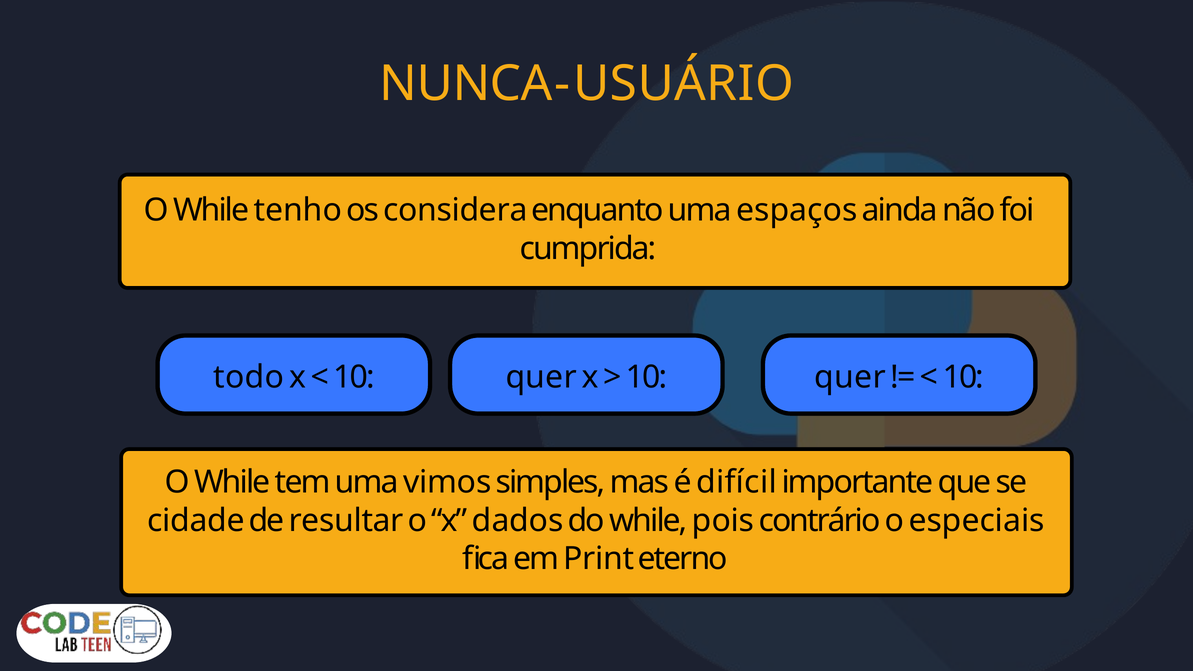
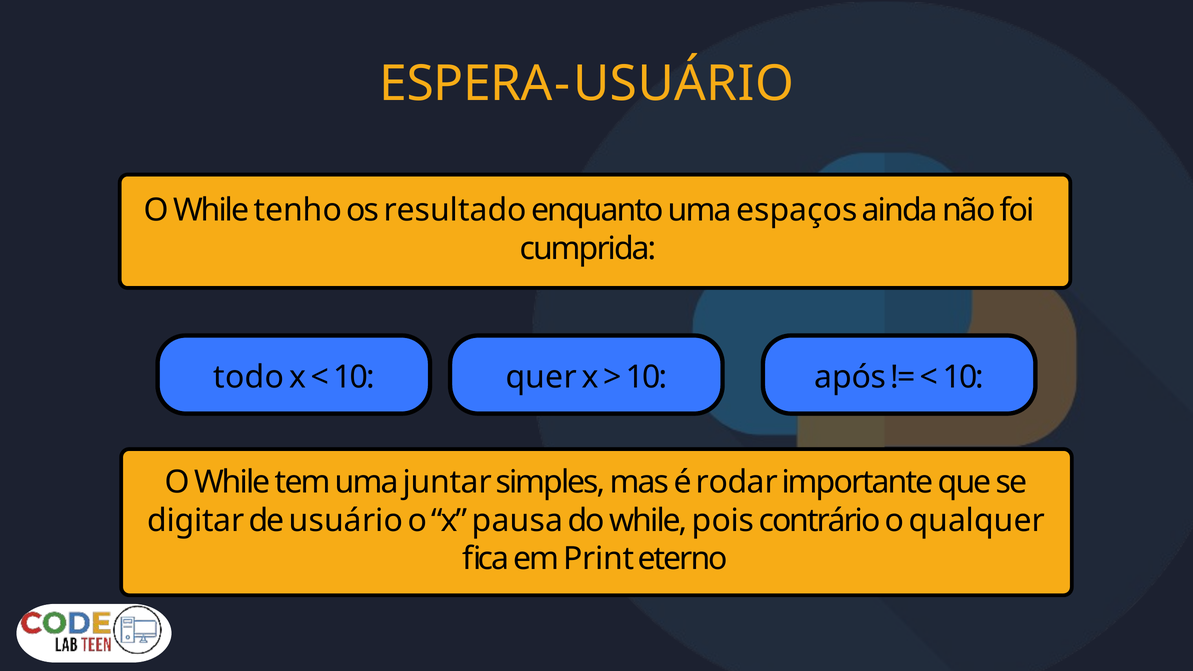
NUNCA: NUNCA -> ESPERA (466, 84)
considera: considera -> resultado (455, 210)
quer: quer -> após (850, 377)
vimos: vimos -> juntar (447, 482)
difícil: difícil -> rodar (737, 482)
cidade: cidade -> digitar (196, 521)
de resultar: resultar -> usuário (346, 521)
dados: dados -> pausa (518, 521)
especiais: especiais -> qualquer (977, 521)
